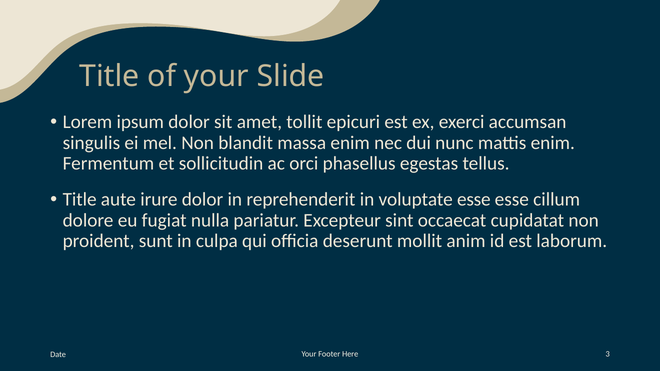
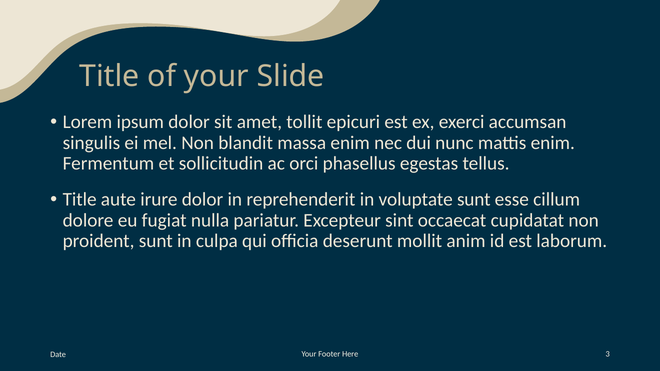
voluptate esse: esse -> sunt (474, 200)
